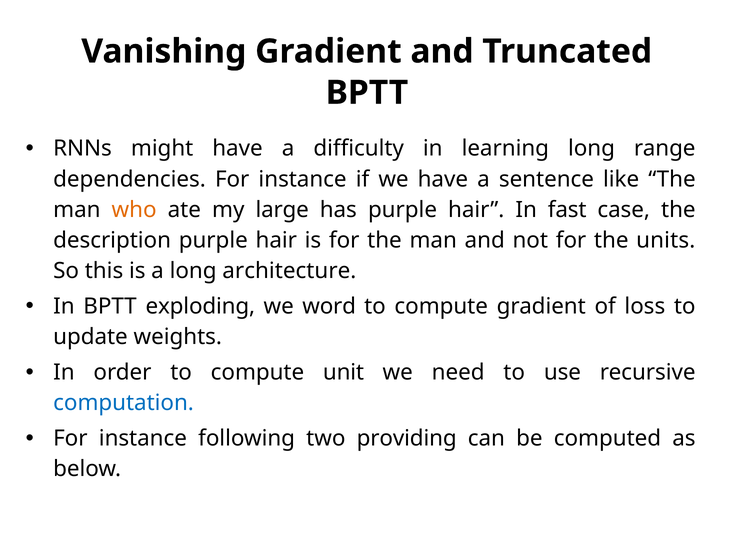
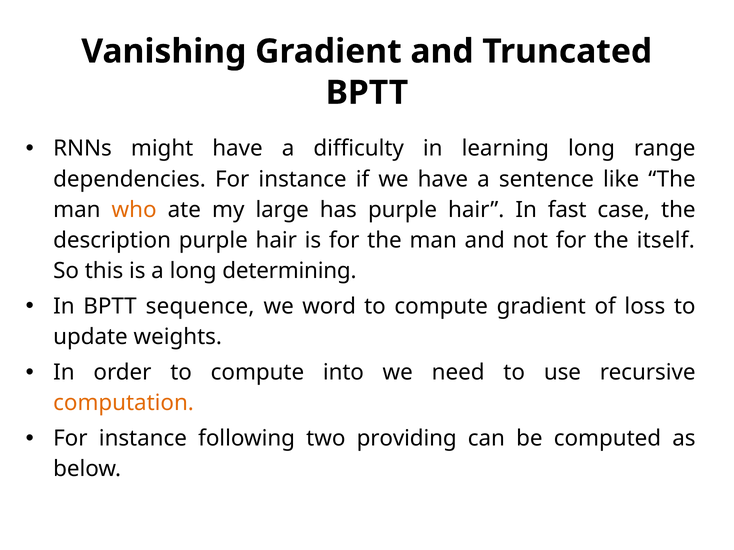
units: units -> itself (666, 241)
architecture: architecture -> determining (289, 271)
exploding: exploding -> sequence (200, 307)
unit: unit -> into (343, 373)
computation colour: blue -> orange (124, 403)
